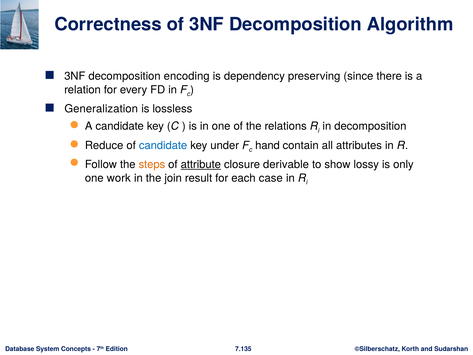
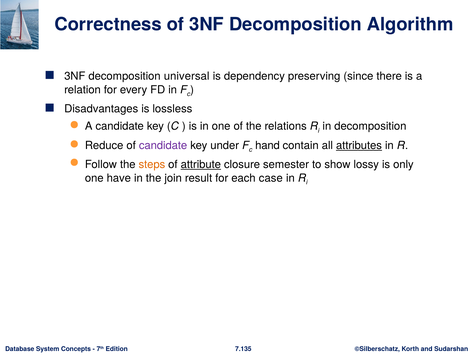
encoding: encoding -> universal (187, 76)
Generalization: Generalization -> Disadvantages (101, 109)
candidate colour: blue -> purple (163, 145)
attributes underline: none -> present (359, 145)
derivable: derivable -> semester (286, 164)
work: work -> have (119, 178)
